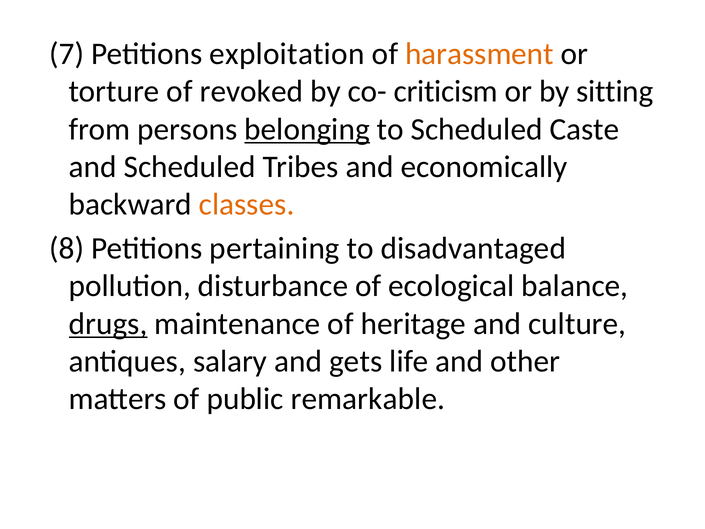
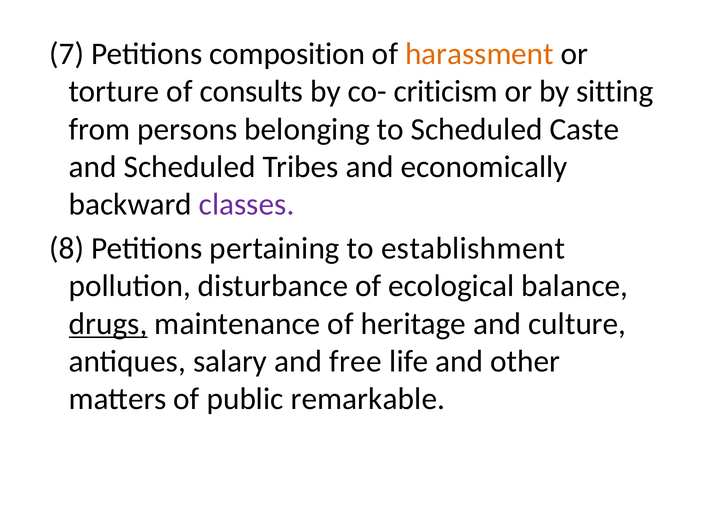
exploitation: exploitation -> composition (287, 54)
revoked: revoked -> consults (251, 92)
belonging underline: present -> none (307, 129)
classes colour: orange -> purple (247, 204)
disadvantaged: disadvantaged -> establishment (473, 248)
gets: gets -> free (356, 361)
